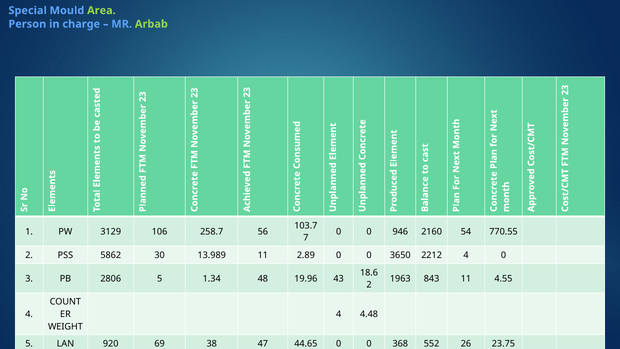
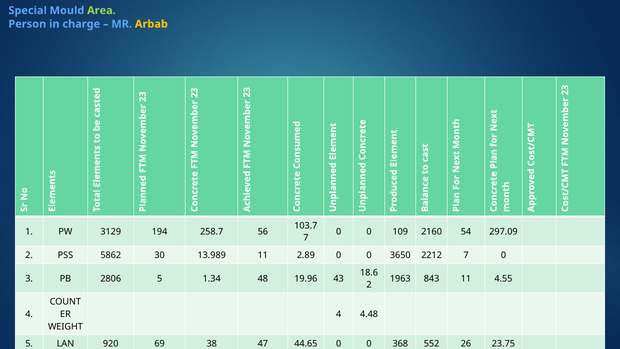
Arbab colour: light green -> yellow (151, 24)
106: 106 -> 194 (160, 232)
946: 946 -> 109 (400, 232)
770.55: 770.55 -> 297.09 (503, 232)
2212 4: 4 -> 7 (466, 255)
